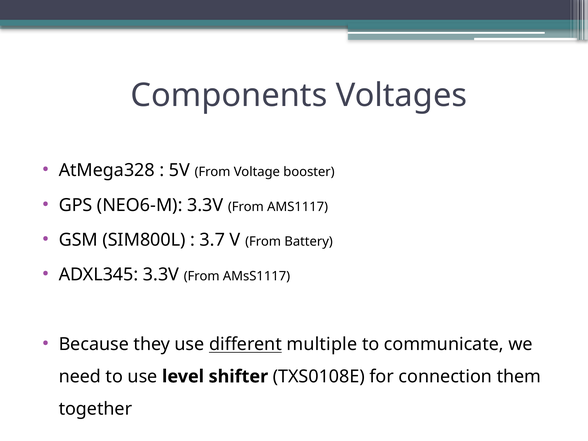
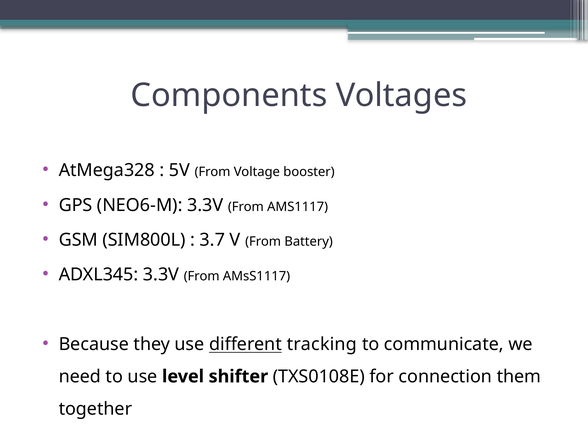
multiple: multiple -> tracking (322, 344)
